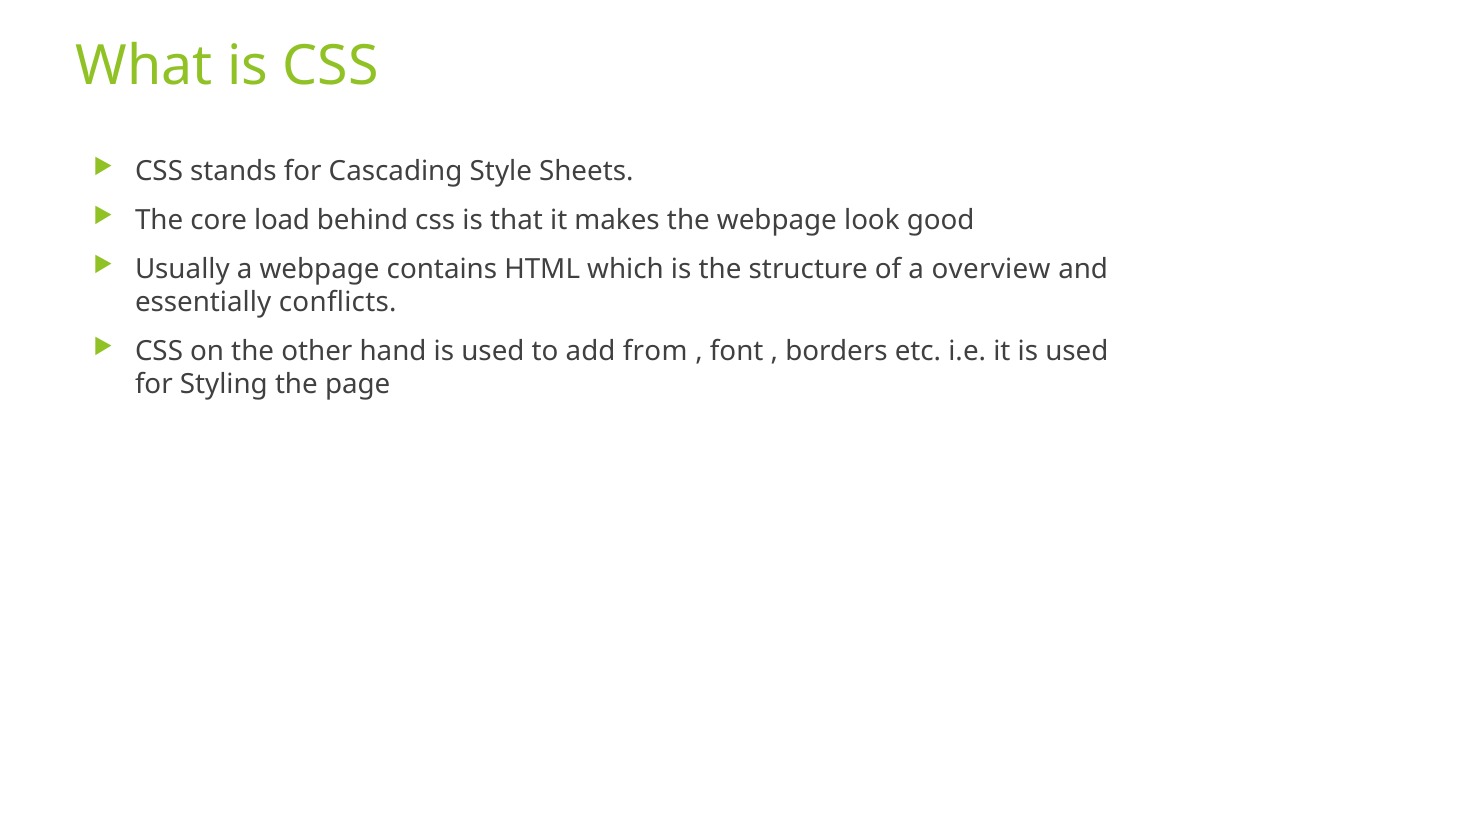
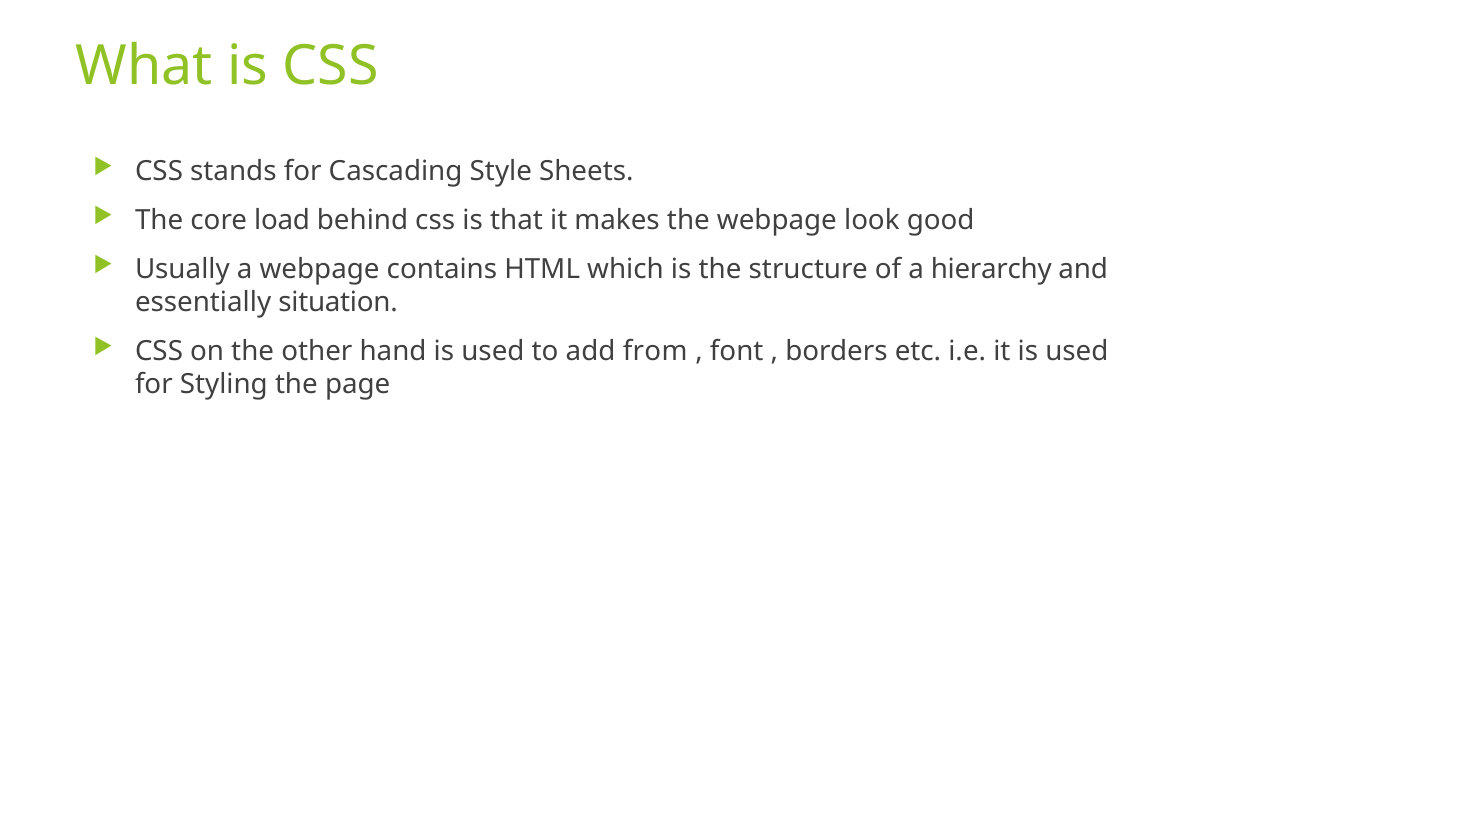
overview: overview -> hierarchy (991, 269)
conflicts: conflicts -> situation (338, 302)
